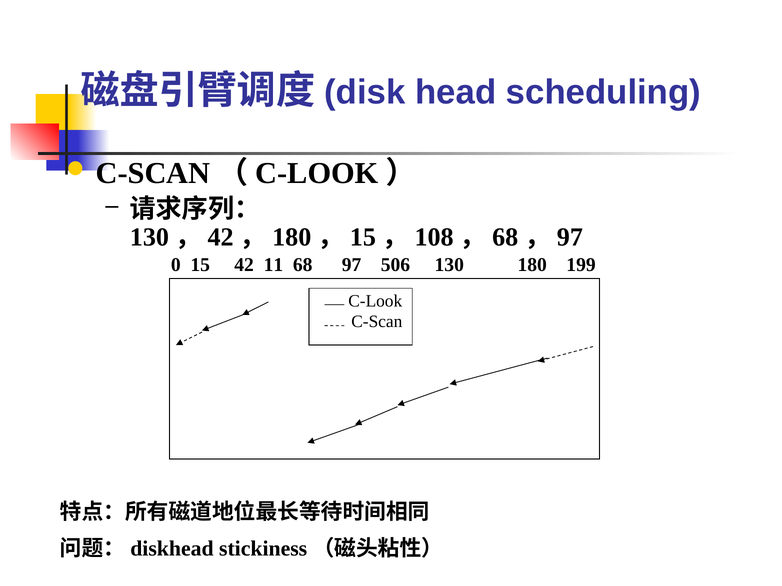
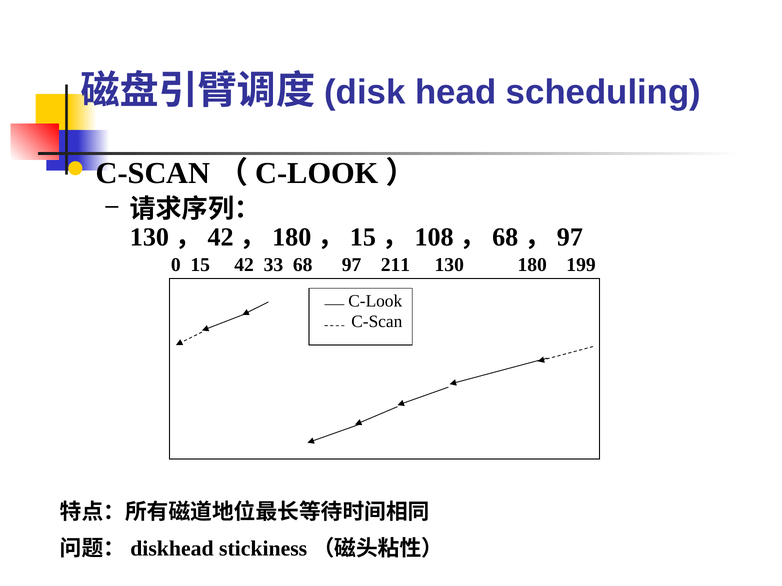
11: 11 -> 33 (273, 265)
506: 506 -> 211 (395, 265)
